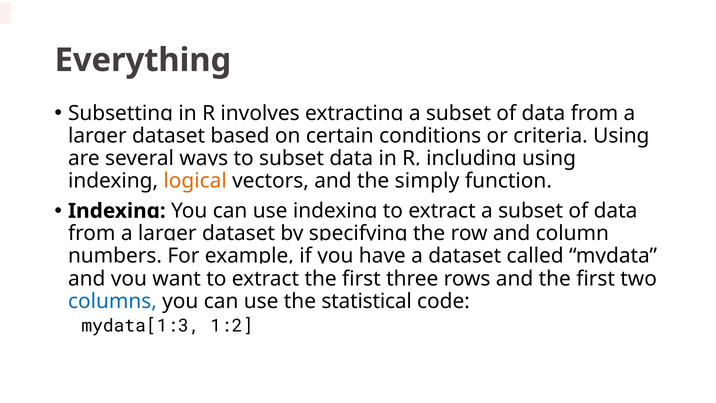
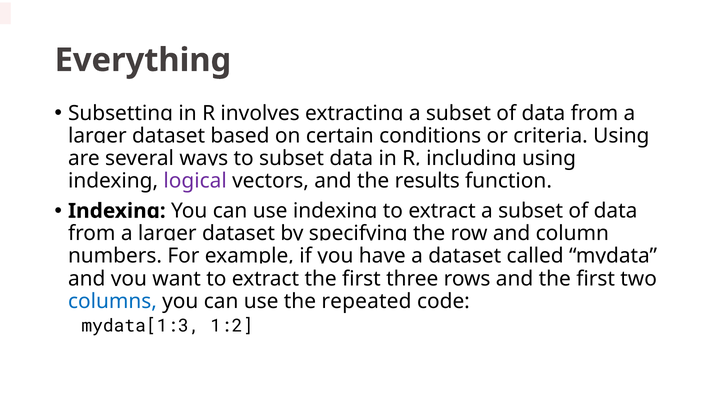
logical colour: orange -> purple (195, 181)
simply: simply -> results (427, 181)
statistical: statistical -> repeated (366, 301)
